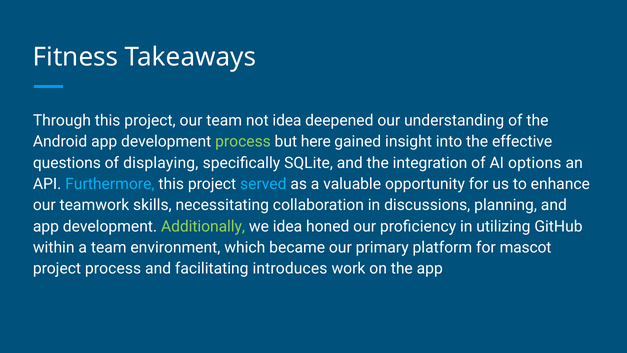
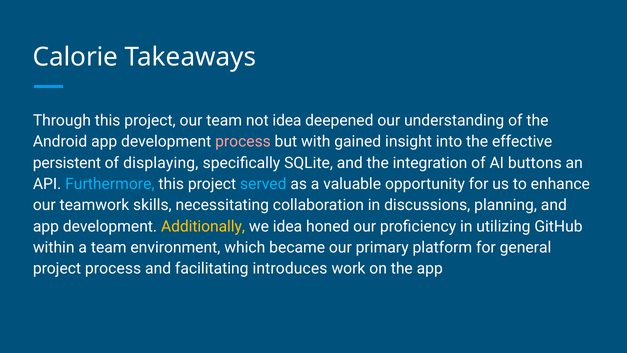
Fitness: Fitness -> Calorie (76, 57)
process colour: light green -> pink (243, 142)
here: here -> with (316, 142)
questions: questions -> persistent (67, 163)
options: options -> buttons (535, 163)
Additionally colour: light green -> yellow (203, 226)
mascot: mascot -> general (525, 247)
